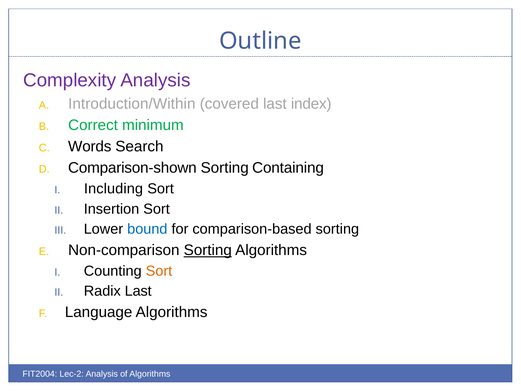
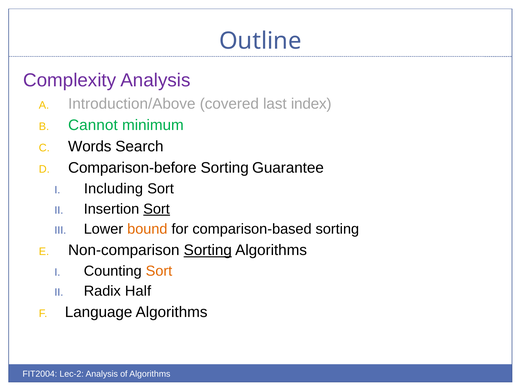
Introduction/Within: Introduction/Within -> Introduction/Above (132, 104)
Correct: Correct -> Cannot (93, 125)
Comparison-shown: Comparison-shown -> Comparison-before (132, 168)
Containing: Containing -> Guarantee (288, 168)
Sort underline: none -> present (157, 209)
bound colour: blue -> orange (147, 229)
Radix Last: Last -> Half (138, 291)
